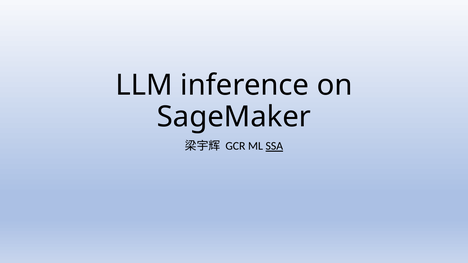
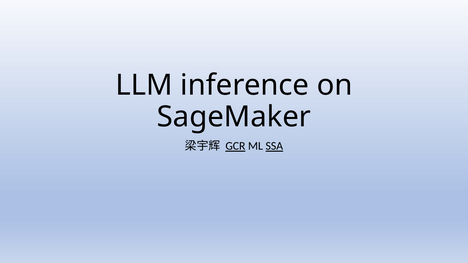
GCR underline: none -> present (235, 146)
